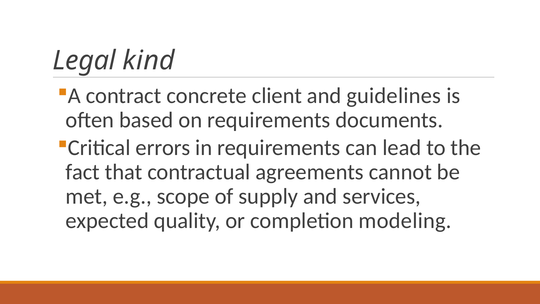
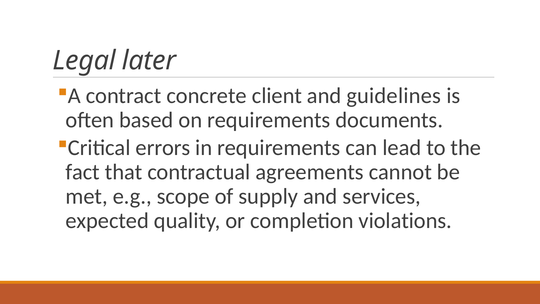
kind: kind -> later (149, 60)
modeling: modeling -> violations (405, 221)
